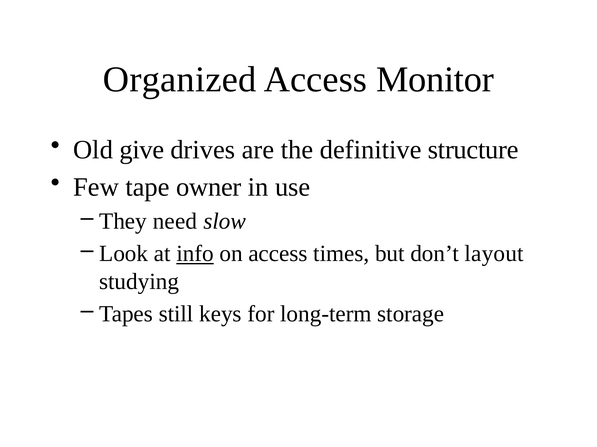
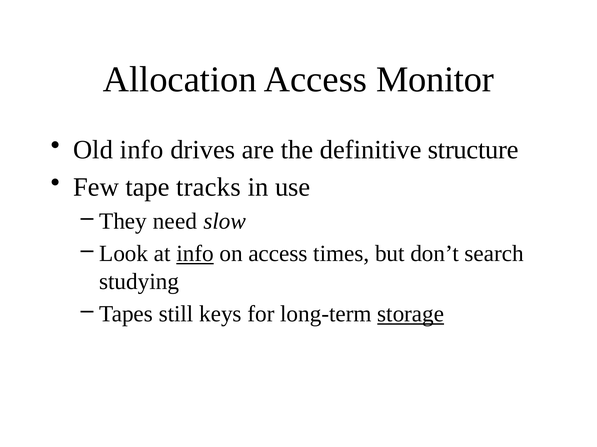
Organized: Organized -> Allocation (180, 80)
Old give: give -> info (142, 150)
owner: owner -> tracks (209, 187)
layout: layout -> search (494, 254)
storage underline: none -> present (411, 314)
